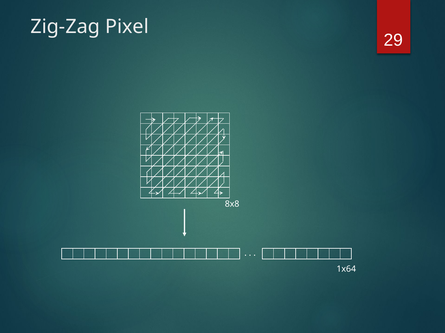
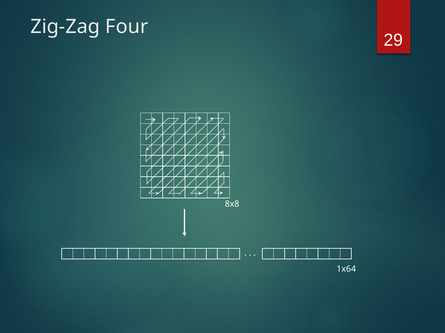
Pixel: Pixel -> Four (127, 27)
